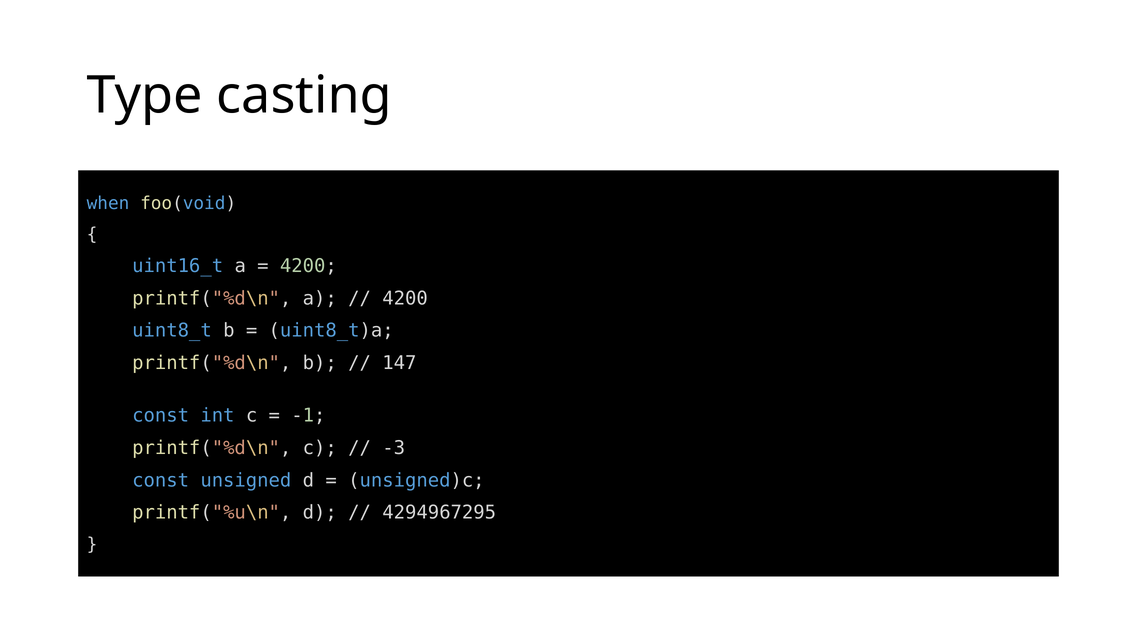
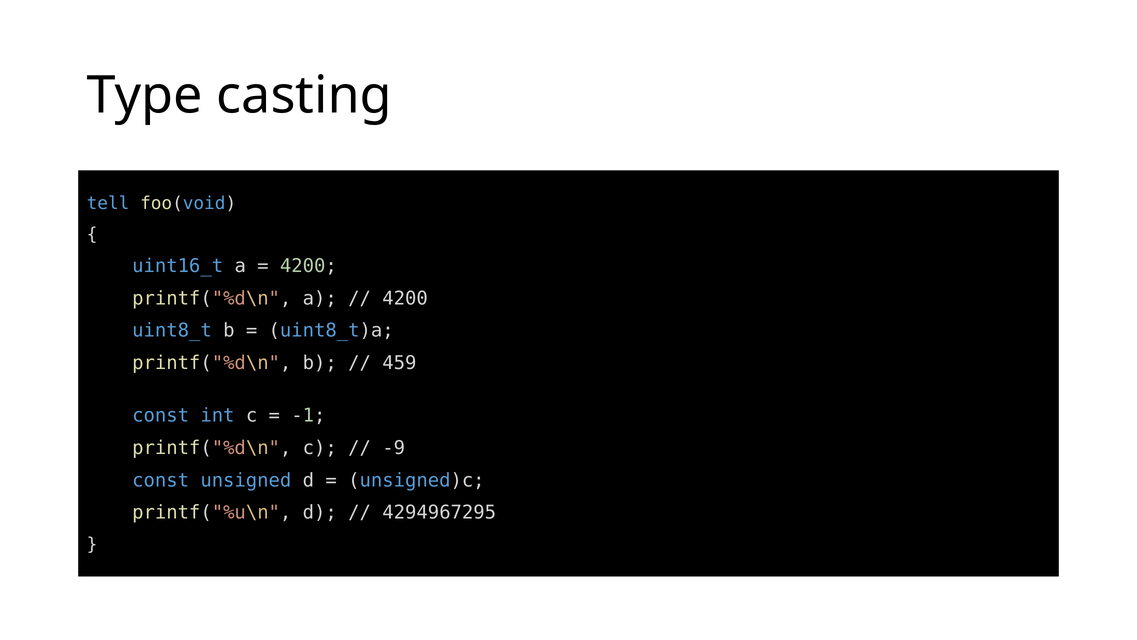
when: when -> tell (108, 203)
147: 147 -> 459 (399, 363)
-3: -3 -> -9 (394, 448)
